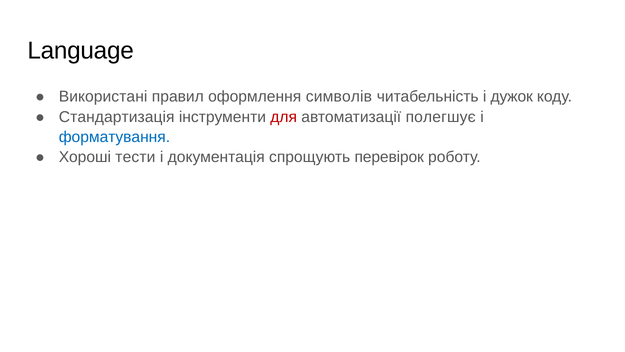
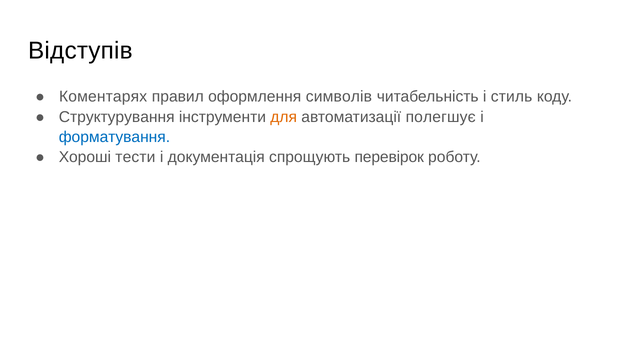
Language: Language -> Відступів (80, 51)
Використані: Використані -> Коментарях (103, 97)
дужок: дужок -> стиль (512, 97)
Стандартизація: Стандартизація -> Структурування (117, 117)
для colour: red -> orange (284, 117)
